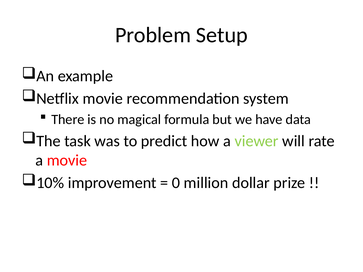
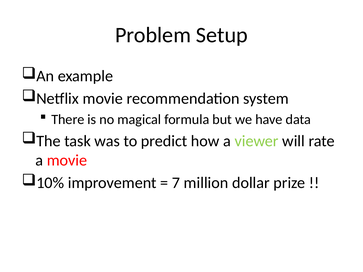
0: 0 -> 7 (176, 183)
